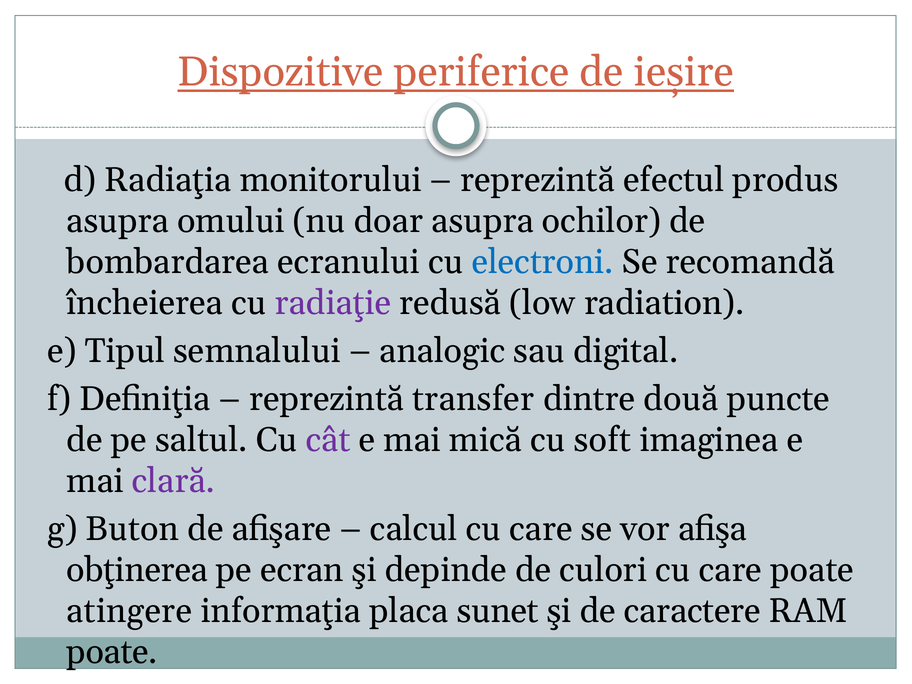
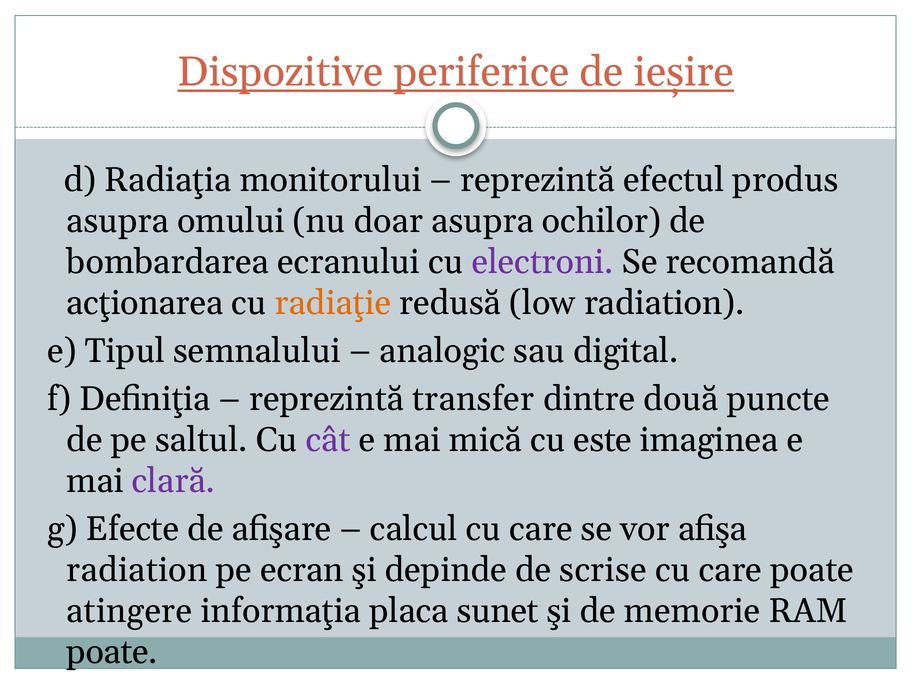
electroni colour: blue -> purple (543, 262)
încheierea: încheierea -> acţionarea (145, 303)
radiaţie colour: purple -> orange (333, 303)
soft: soft -> este (603, 440)
Buton: Buton -> Efecte (132, 529)
obţinerea: obţinerea -> radiation (137, 570)
culori: culori -> scrise (603, 570)
caractere: caractere -> memorie (692, 611)
